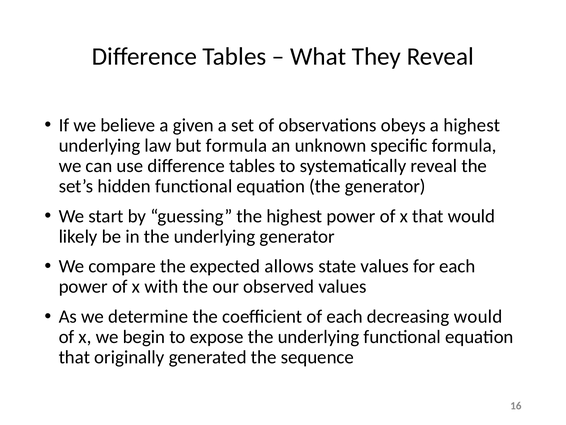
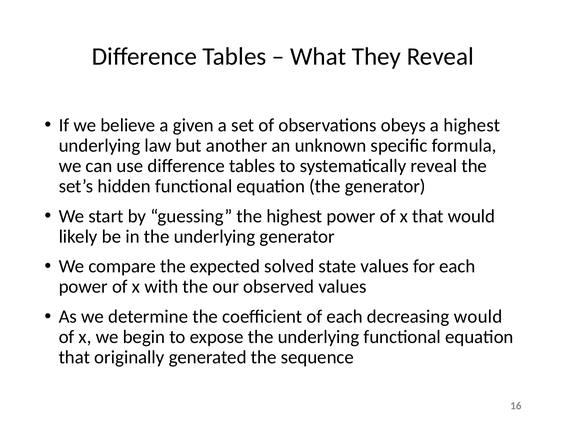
but formula: formula -> another (237, 145)
allows: allows -> solved (289, 266)
